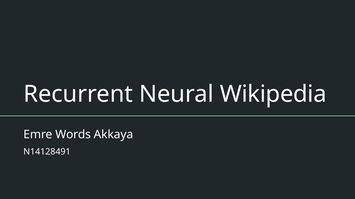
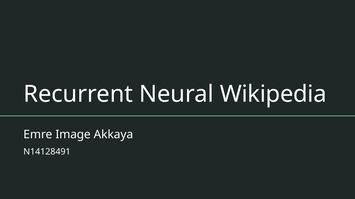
Words: Words -> Image (73, 135)
